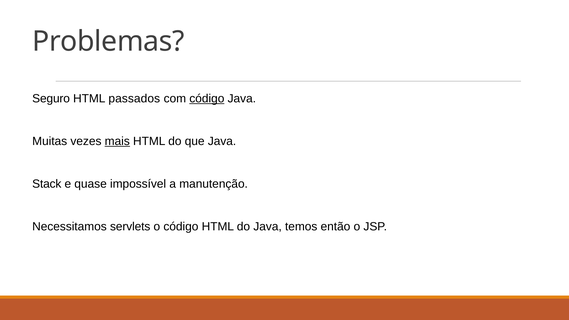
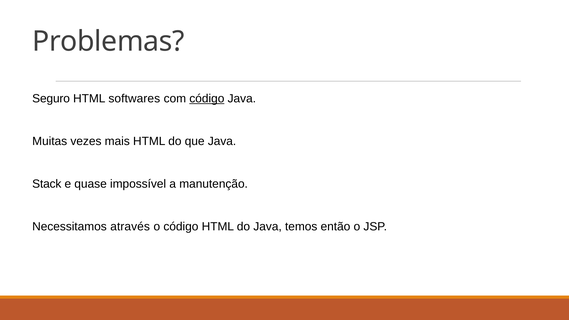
passados: passados -> softwares (134, 99)
mais underline: present -> none (117, 141)
servlets: servlets -> através (130, 227)
